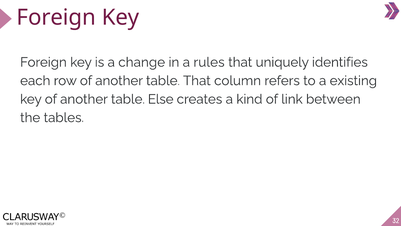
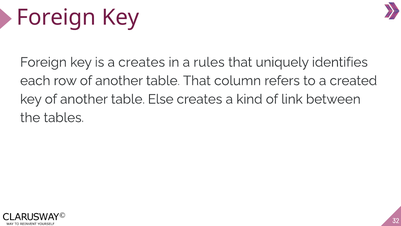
a change: change -> creates (142, 62)
existing: existing -> created (353, 81)
